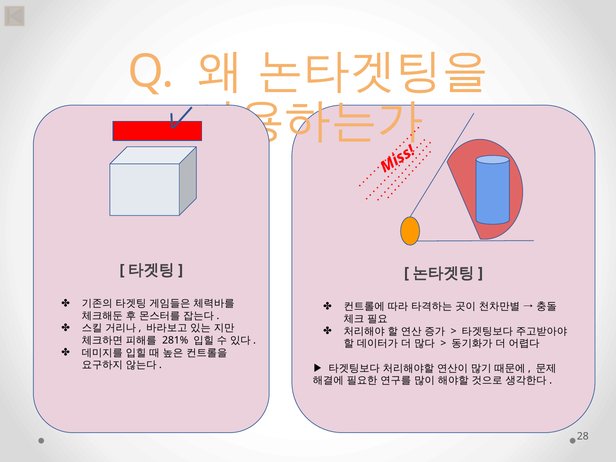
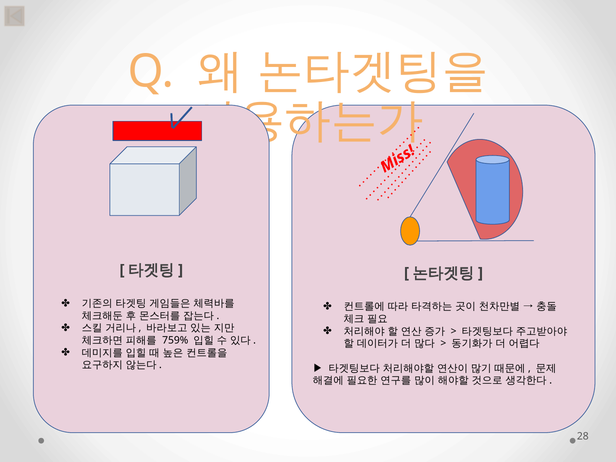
281%: 281% -> 759% (175, 340)
